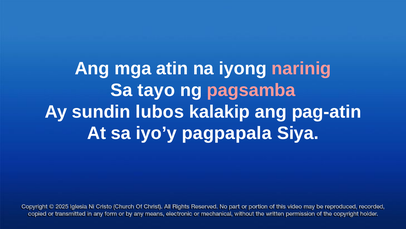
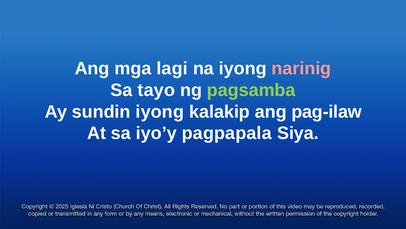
atin: atin -> lagi (172, 68)
pagsamba colour: pink -> light green (251, 90)
sundin lubos: lubos -> iyong (160, 111)
pag-atin: pag-atin -> pag-ilaw (327, 111)
